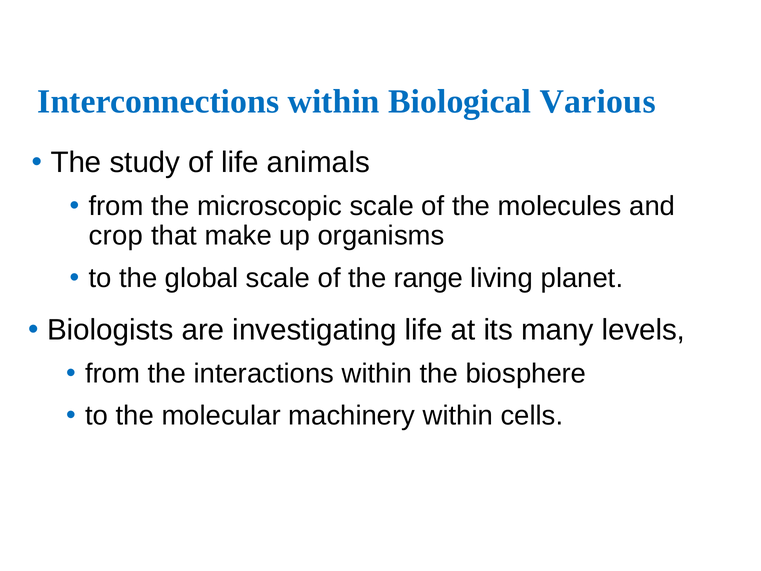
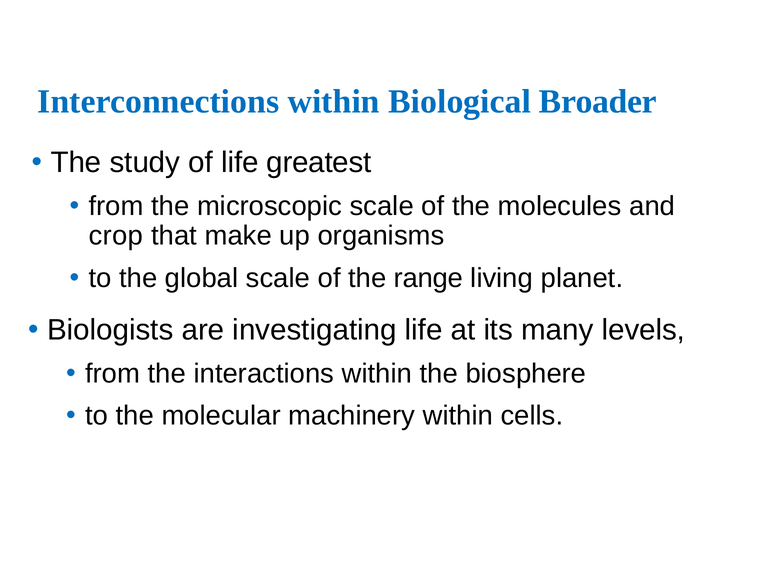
Various: Various -> Broader (598, 101)
animals: animals -> greatest (319, 162)
